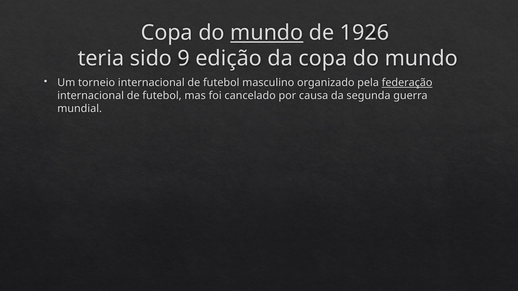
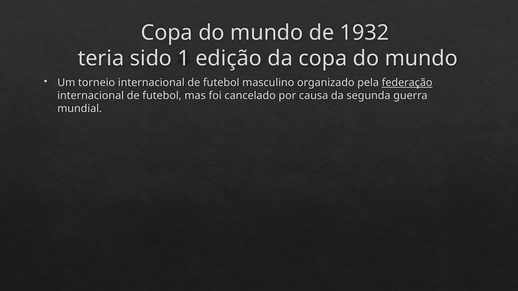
mundo underline: present -> none (267, 33)
1926: 1926 -> 1932 (365, 33)
9: 9 -> 1 (184, 59)
